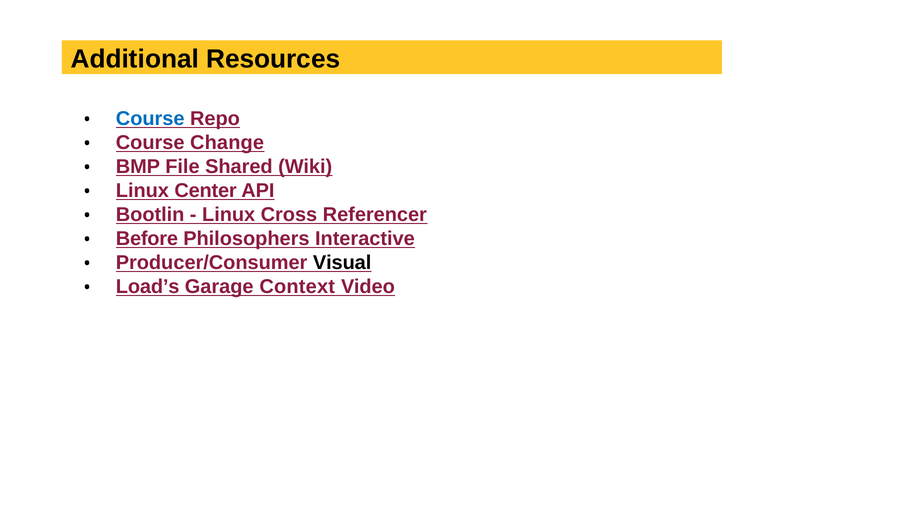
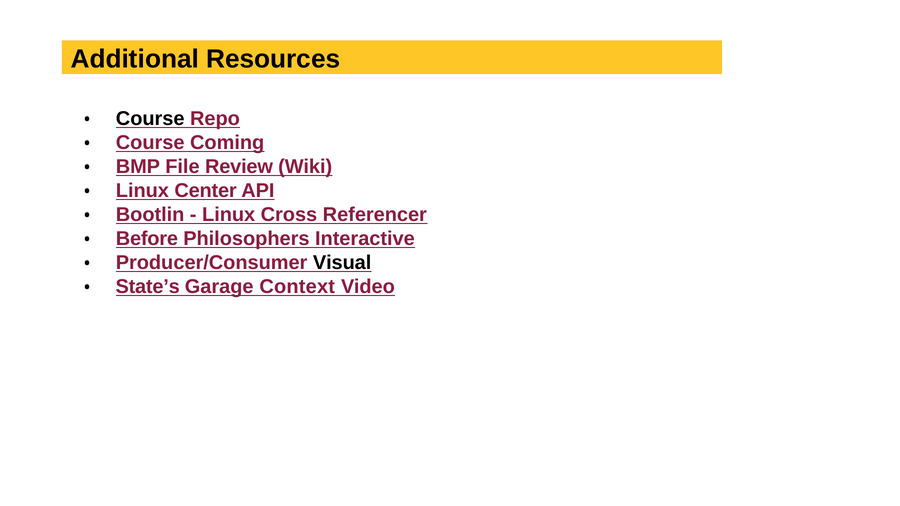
Course colour: blue -> black (150, 119)
Change: Change -> Coming (227, 143)
Shared: Shared -> Review (239, 167)
Load’s: Load’s -> State’s (148, 287)
